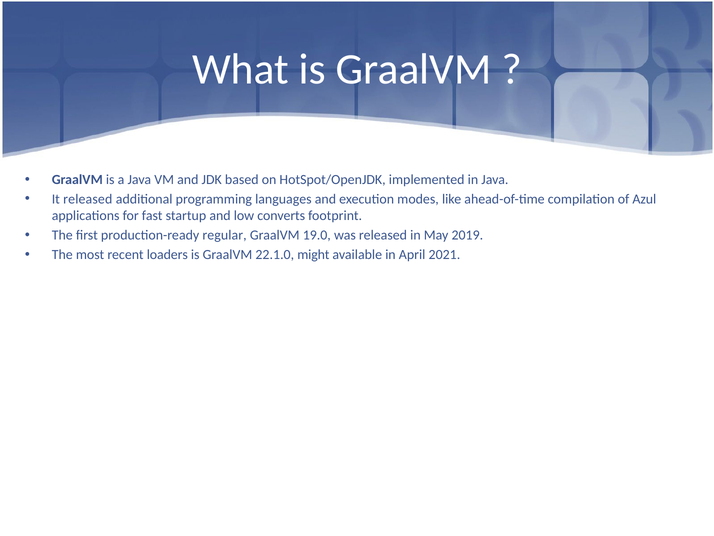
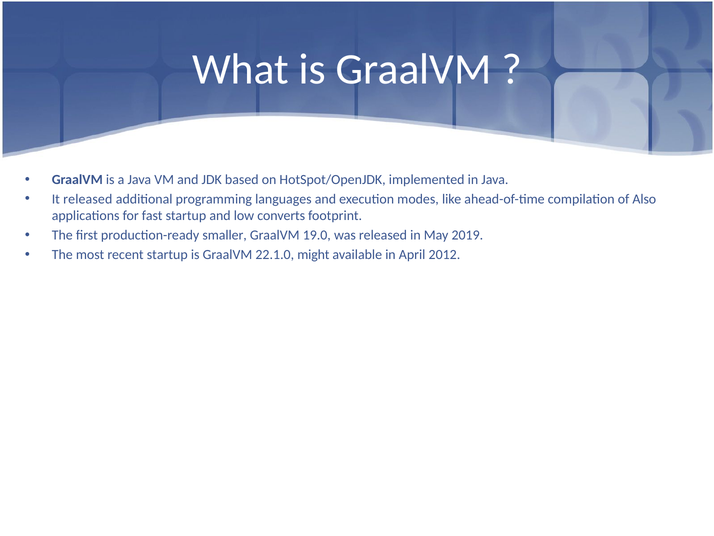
Azul: Azul -> Also (644, 199)
regular: regular -> smaller (225, 235)
recent loaders: loaders -> startup (167, 255)
2021: 2021 -> 2012 (444, 255)
